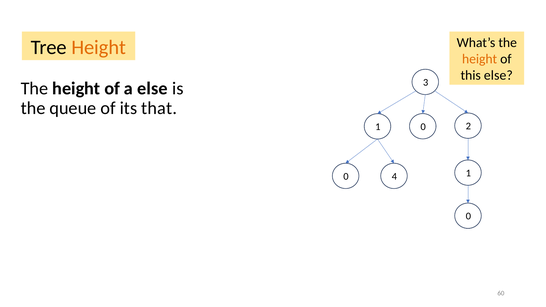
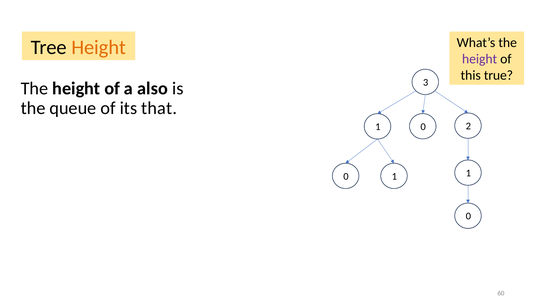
height colour: orange -> purple (480, 59)
this else: else -> true (498, 75)
a else: else -> also (153, 88)
0 4: 4 -> 1 (394, 176)
